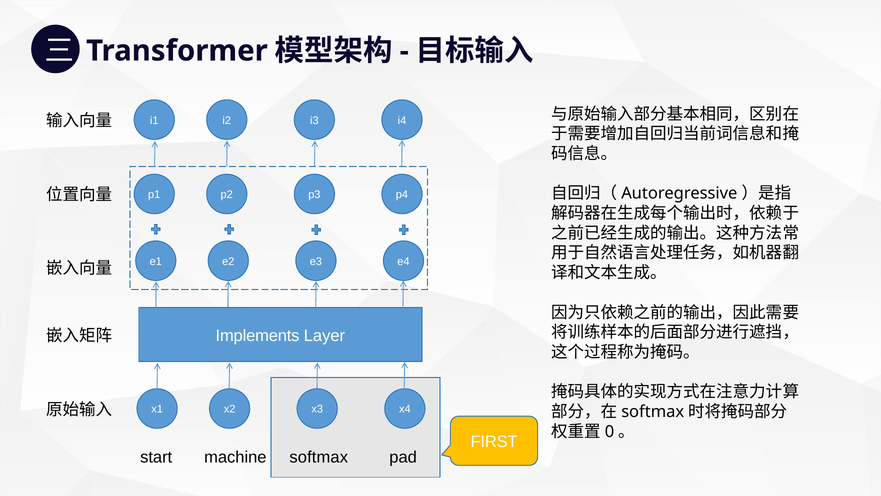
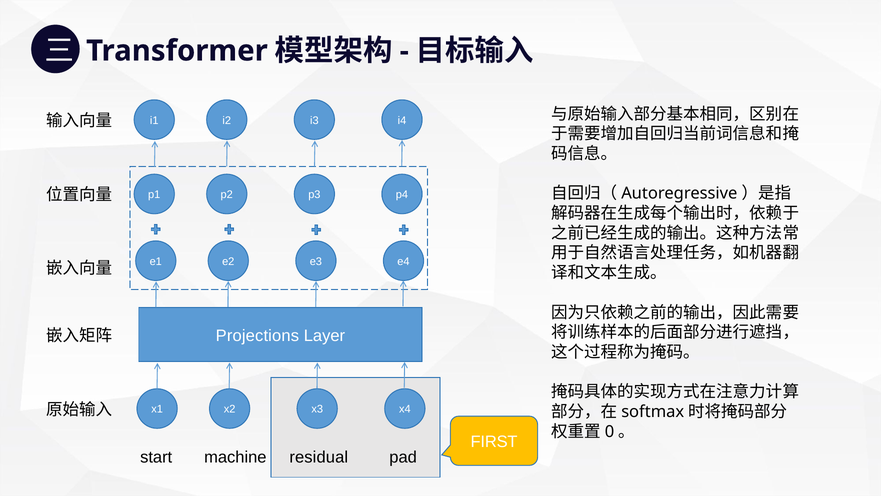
Implements: Implements -> Projections (257, 336)
softmax: softmax -> residual (319, 457)
